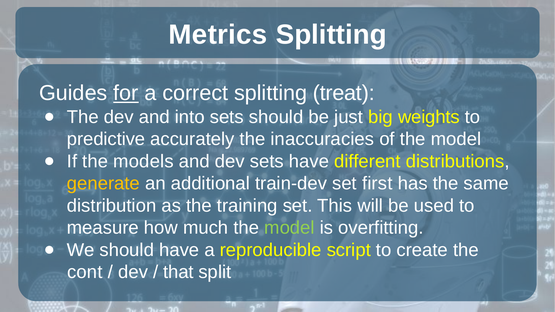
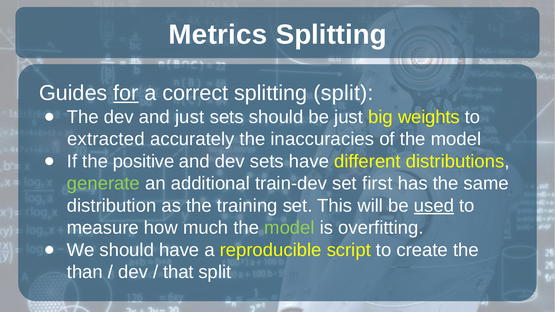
splitting treat: treat -> split (343, 93)
and into: into -> just (190, 117)
predictive: predictive -> extracted (106, 139)
models: models -> positive (144, 161)
generate colour: yellow -> light green (103, 184)
used underline: none -> present (434, 206)
cont: cont -> than (85, 272)
